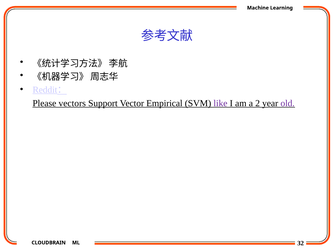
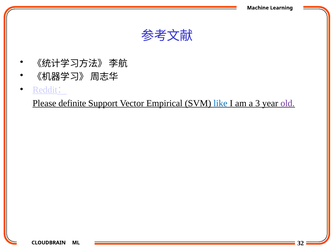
vectors: vectors -> definite (72, 103)
like colour: purple -> blue (220, 103)
2: 2 -> 3 (258, 103)
